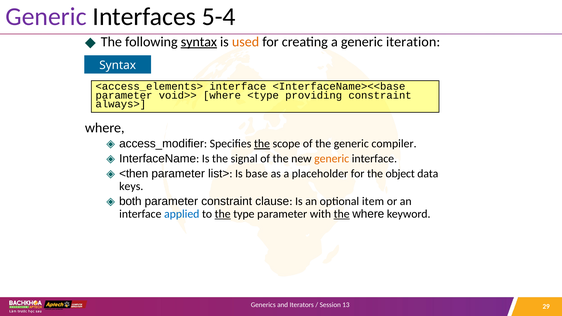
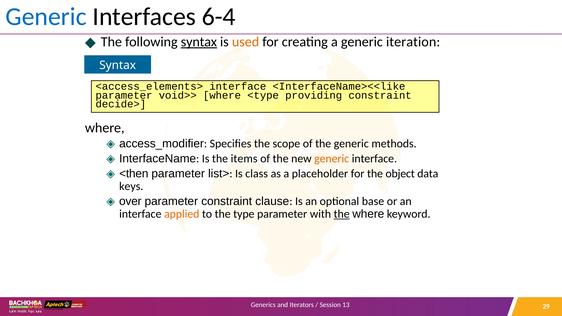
Generic colour: purple -> blue (46, 17)
5-4: 5-4 -> 6-4 (219, 17)
<InterfaceName><<base: <InterfaceName><<base -> <InterfaceName><<like (339, 86)
always>: always> -> decide> (121, 104)
the underline: present -> none (262, 144)
compiler: compiler -> methods (394, 144)
signal: signal -> items (244, 159)
base: base -> class (257, 174)
both: both -> over (130, 201)
item: item -> base (373, 201)
applied colour: blue -> orange (182, 214)
the underline: present -> none (223, 214)
